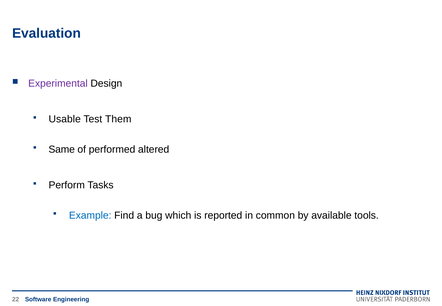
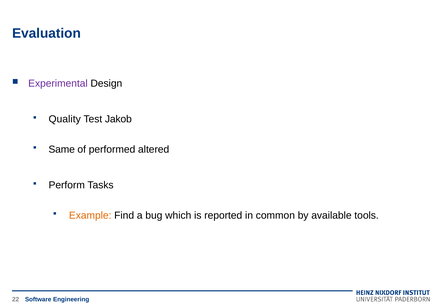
Usable: Usable -> Quality (65, 119)
Them: Them -> Jakob (118, 119)
Example colour: blue -> orange (90, 215)
